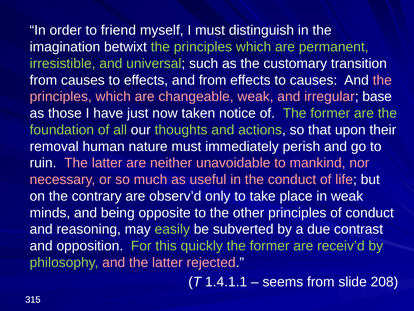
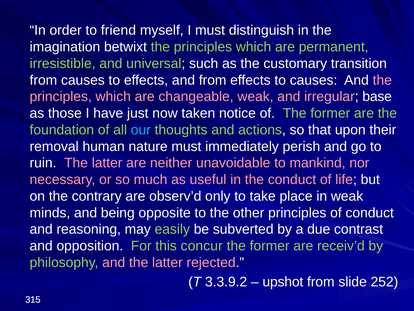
our colour: white -> light blue (141, 130)
quickly: quickly -> concur (202, 246)
1.4.1.1: 1.4.1.1 -> 3.3.9.2 (226, 281)
seems: seems -> upshot (283, 281)
208: 208 -> 252 (384, 281)
